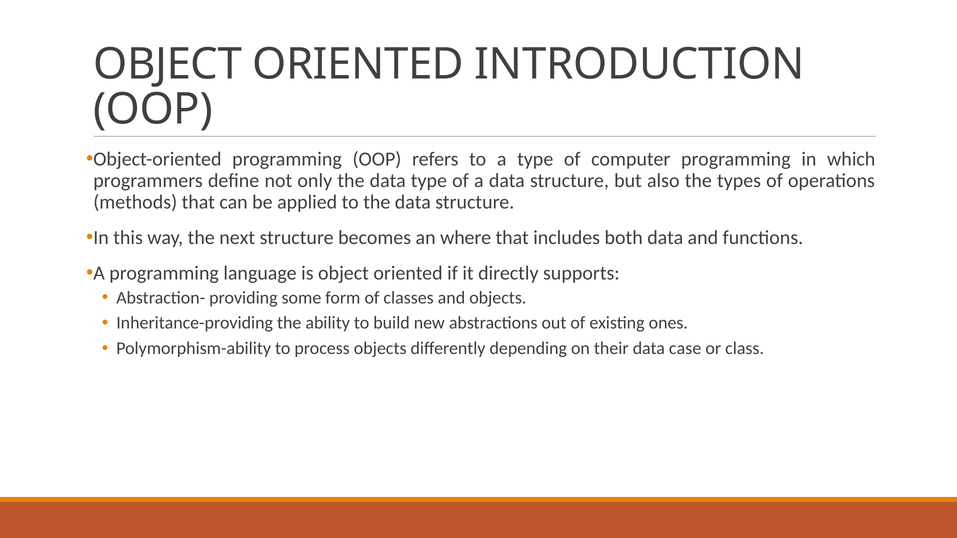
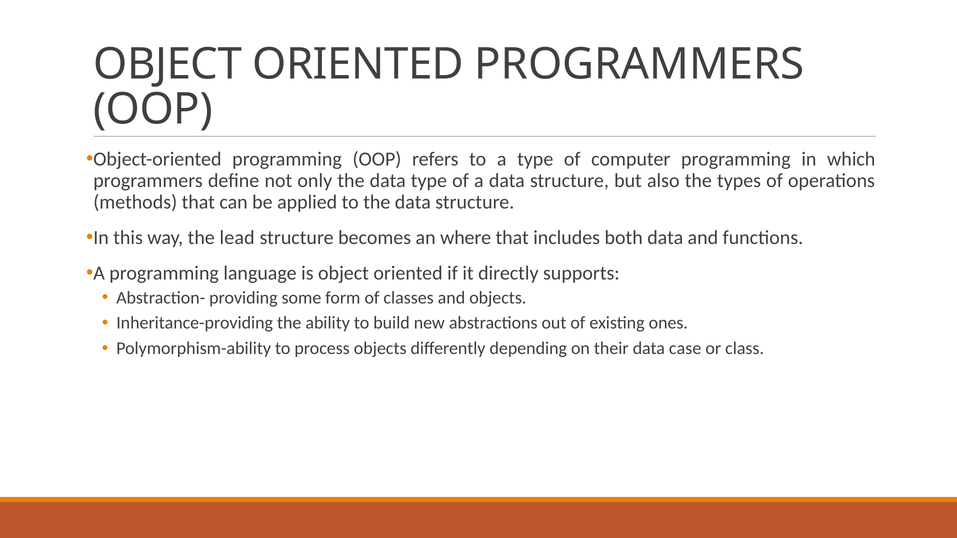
ORIENTED INTRODUCTION: INTRODUCTION -> PROGRAMMERS (639, 65)
next: next -> lead (237, 238)
